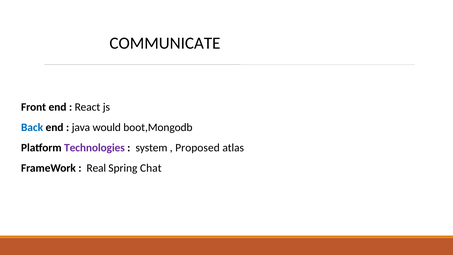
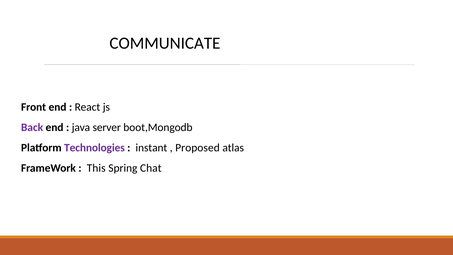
Back colour: blue -> purple (32, 127)
would: would -> server (107, 127)
system: system -> instant (151, 148)
Real: Real -> This (96, 168)
